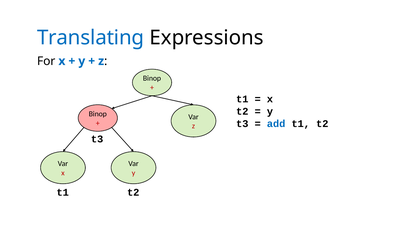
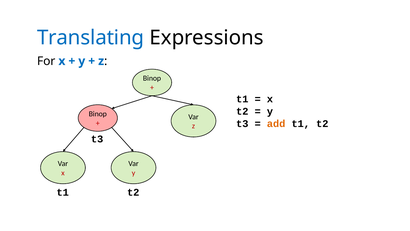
add colour: blue -> orange (276, 124)
